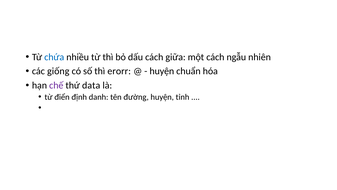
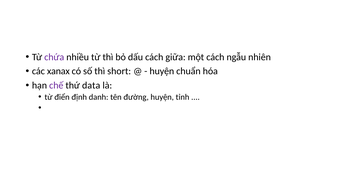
chứa colour: blue -> purple (54, 57)
giống: giống -> xanax (58, 71)
erorr: erorr -> short (119, 71)
